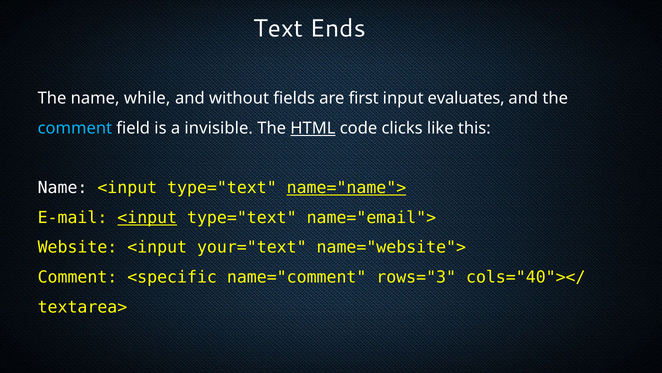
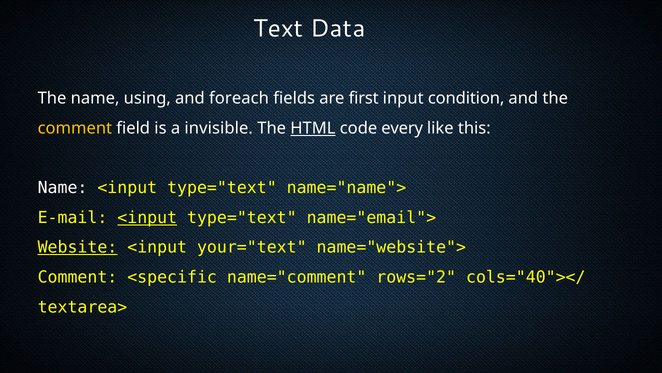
Ends: Ends -> Data (338, 29)
while: while -> using (147, 98)
without: without -> foreach (239, 98)
evaluates: evaluates -> condition (466, 98)
comment colour: light blue -> yellow (75, 128)
clicks: clicks -> every (402, 128)
name="name"> underline: present -> none (346, 188)
Website underline: none -> present (77, 247)
rows="3: rows="3 -> rows="2 (416, 277)
